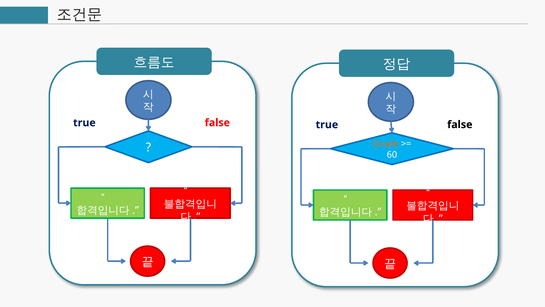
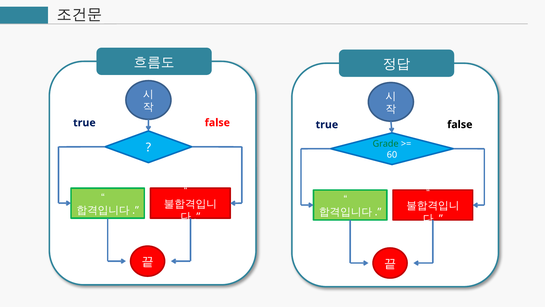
Grade colour: orange -> green (386, 144)
